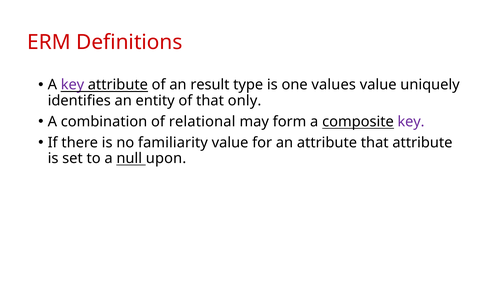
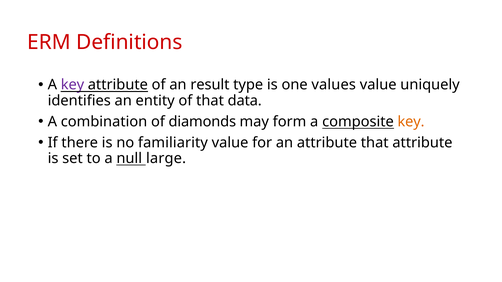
only: only -> data (245, 101)
relational: relational -> diamonds (202, 122)
key colour: purple -> orange (411, 122)
upon: upon -> large (166, 159)
